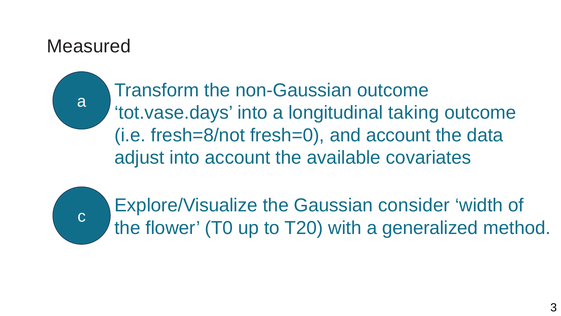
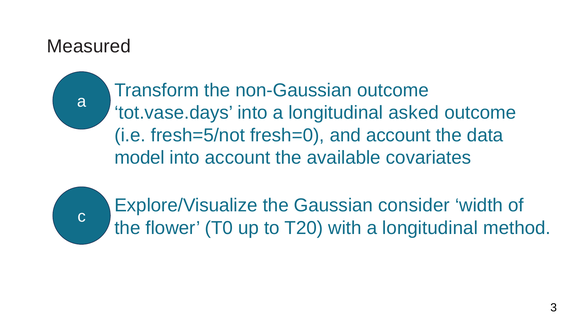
taking: taking -> asked (414, 113)
fresh=8/not: fresh=8/not -> fresh=5/not (198, 135)
adjust: adjust -> model (140, 157)
with a generalized: generalized -> longitudinal (430, 228)
